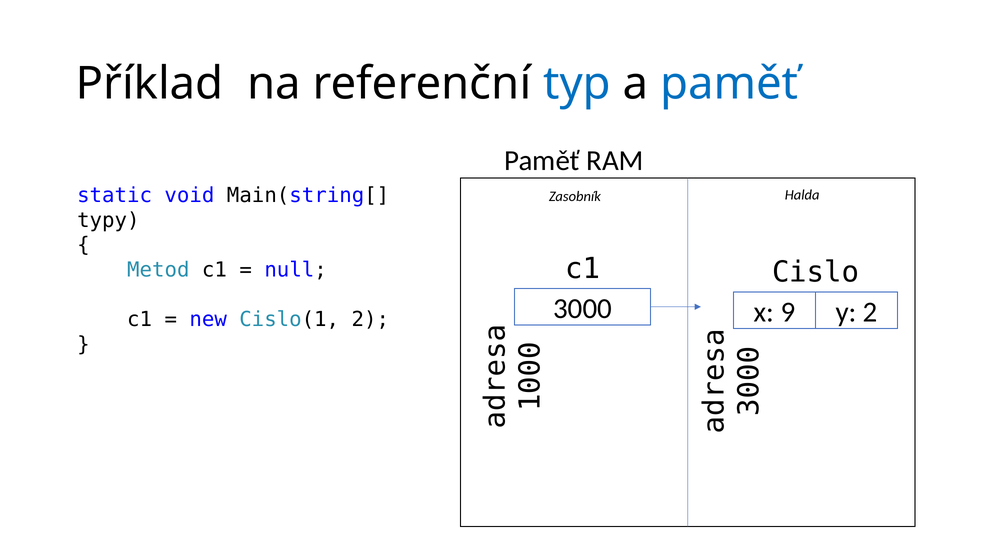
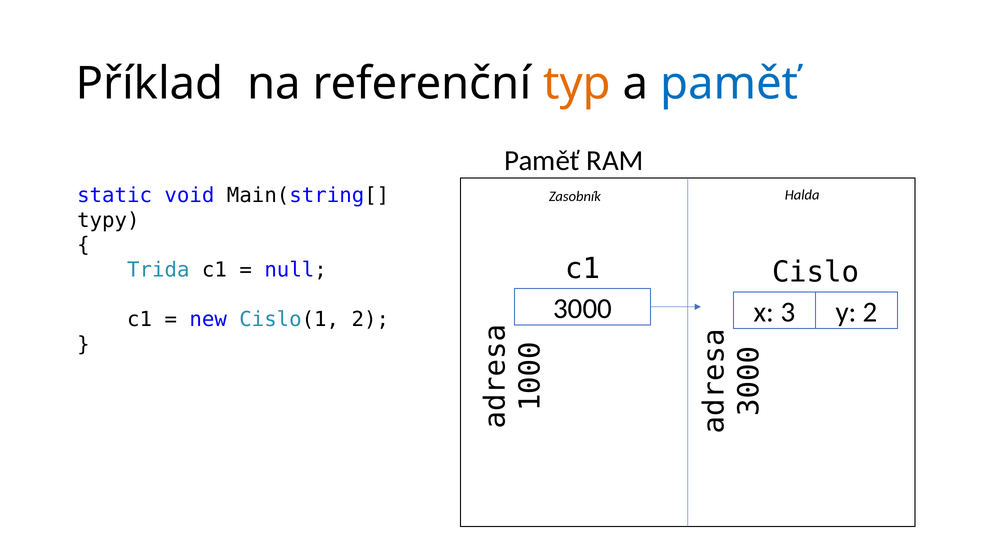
typ colour: blue -> orange (577, 83)
Metod: Metod -> Trida (158, 270)
x 9: 9 -> 3 (788, 312)
